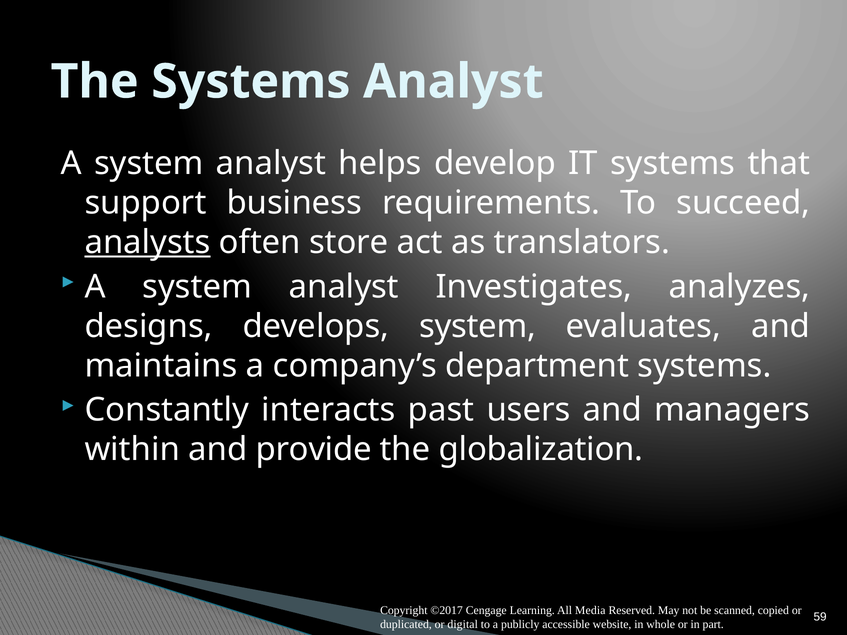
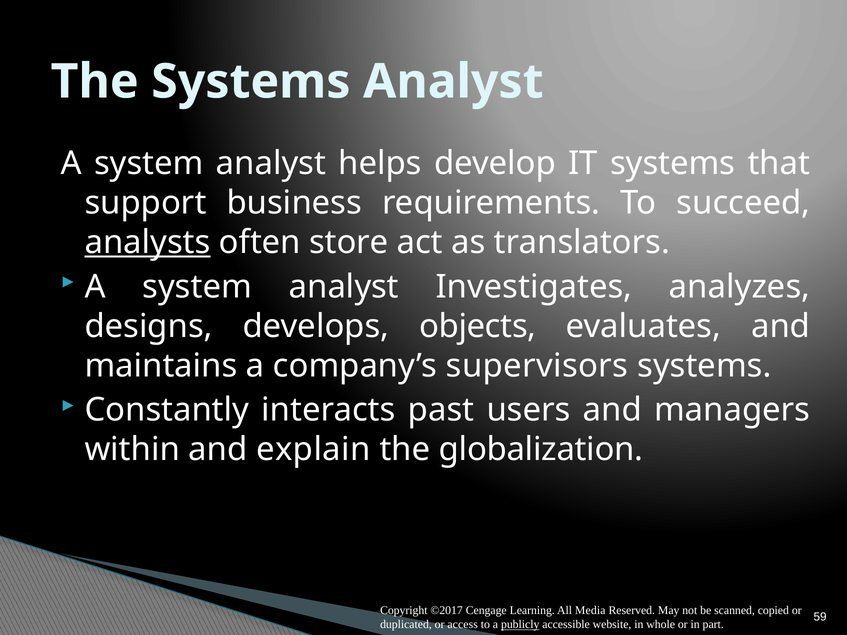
develops system: system -> objects (478, 326)
department: department -> supervisors (537, 366)
provide: provide -> explain (313, 450)
digital: digital -> access (463, 625)
publicly underline: none -> present (520, 625)
